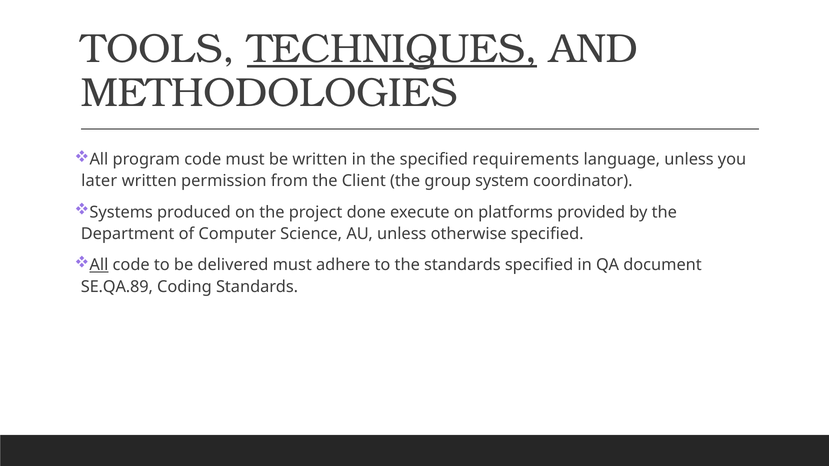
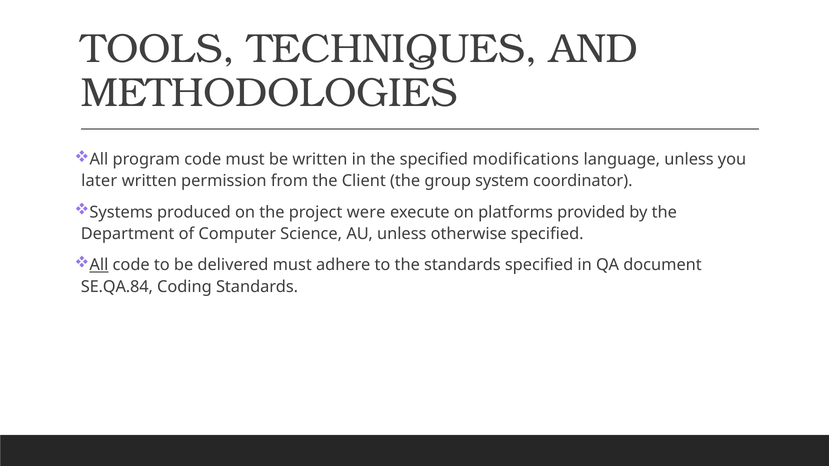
TECHNIQUES underline: present -> none (392, 49)
requirements: requirements -> modifications (526, 159)
done: done -> were (366, 212)
SE.QA.89: SE.QA.89 -> SE.QA.84 (117, 287)
